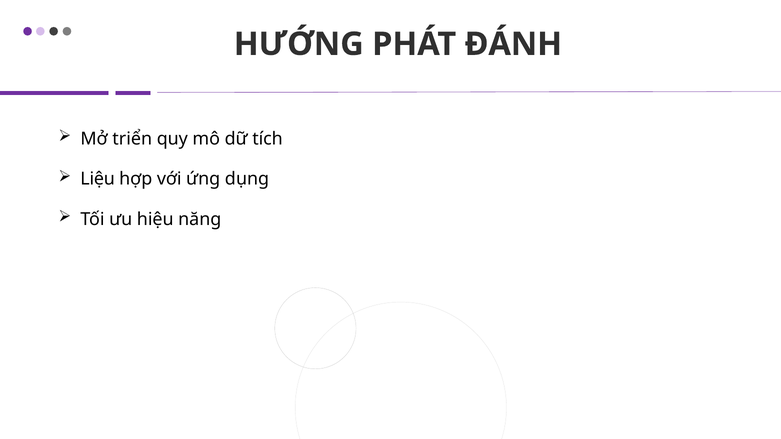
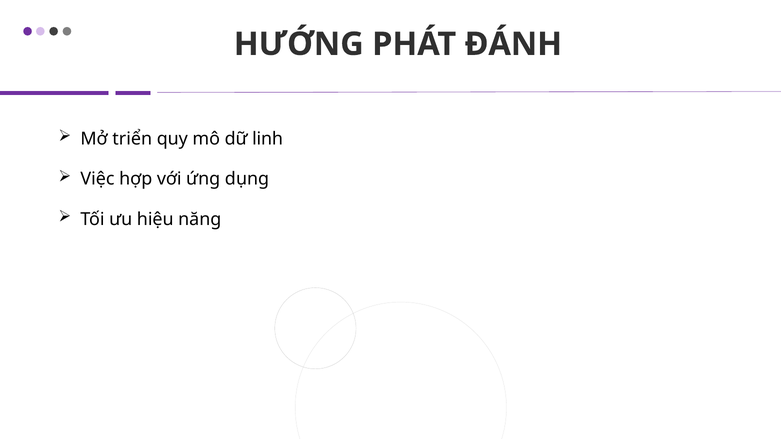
tích: tích -> linh (268, 139)
Liệu: Liệu -> Việc (98, 179)
